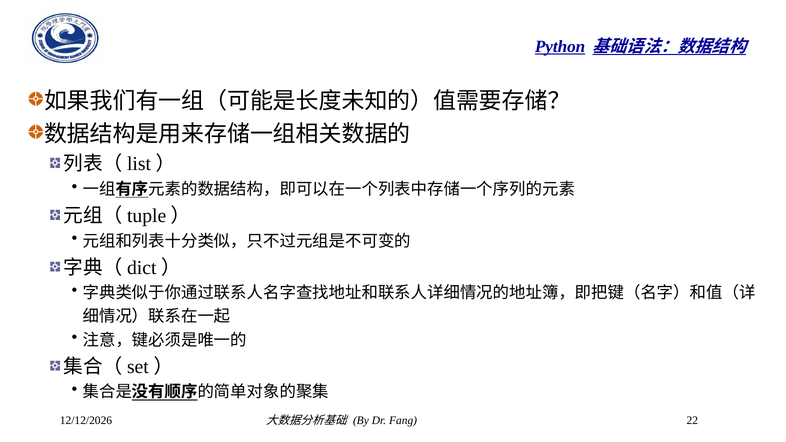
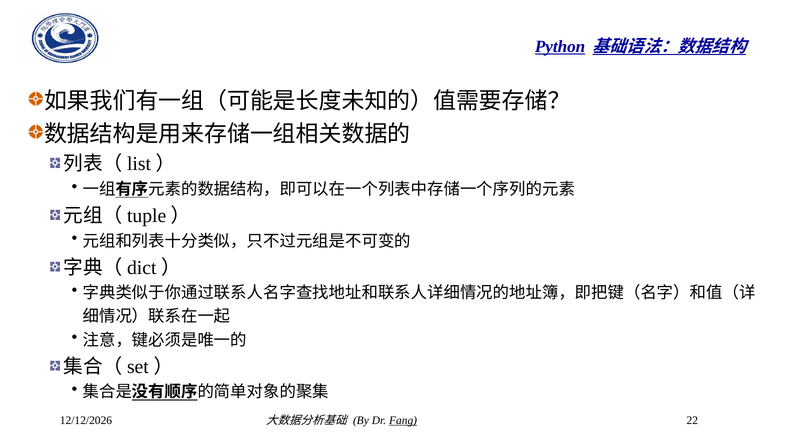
Fang underline: none -> present (403, 420)
